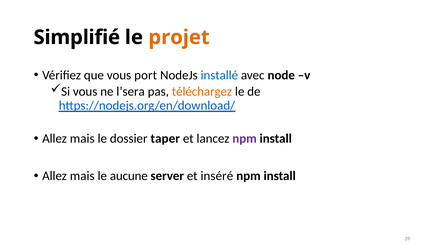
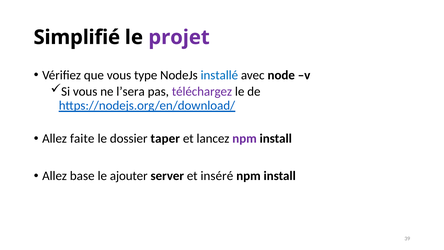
projet colour: orange -> purple (179, 37)
port: port -> type (146, 75)
téléchargez colour: orange -> purple (202, 91)
mais: mais -> faite (82, 139)
mais: mais -> base (82, 176)
aucune: aucune -> ajouter (129, 176)
